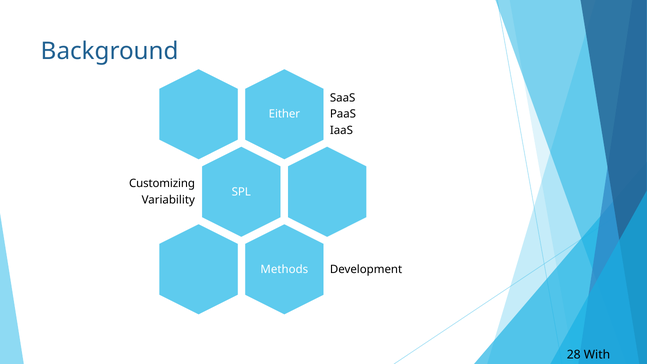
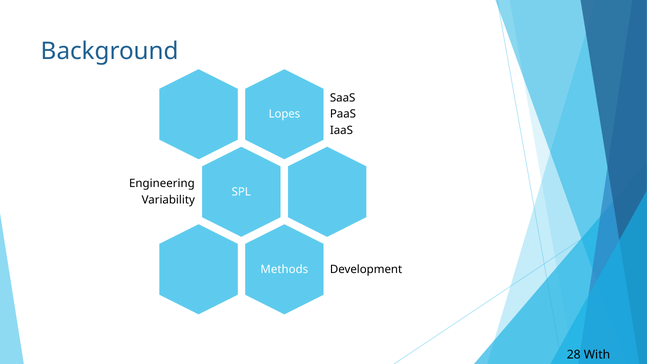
Either: Either -> Lopes (284, 114)
Customizing: Customizing -> Engineering (162, 183)
